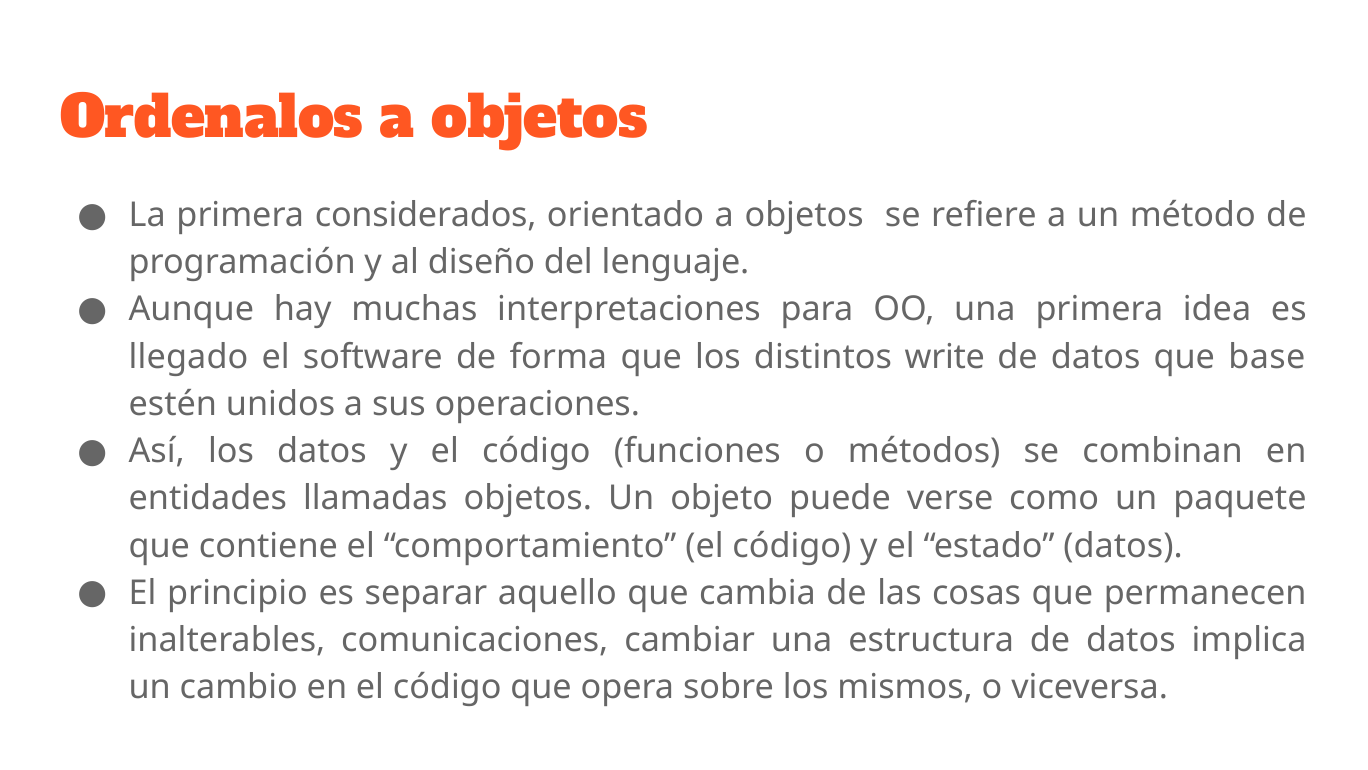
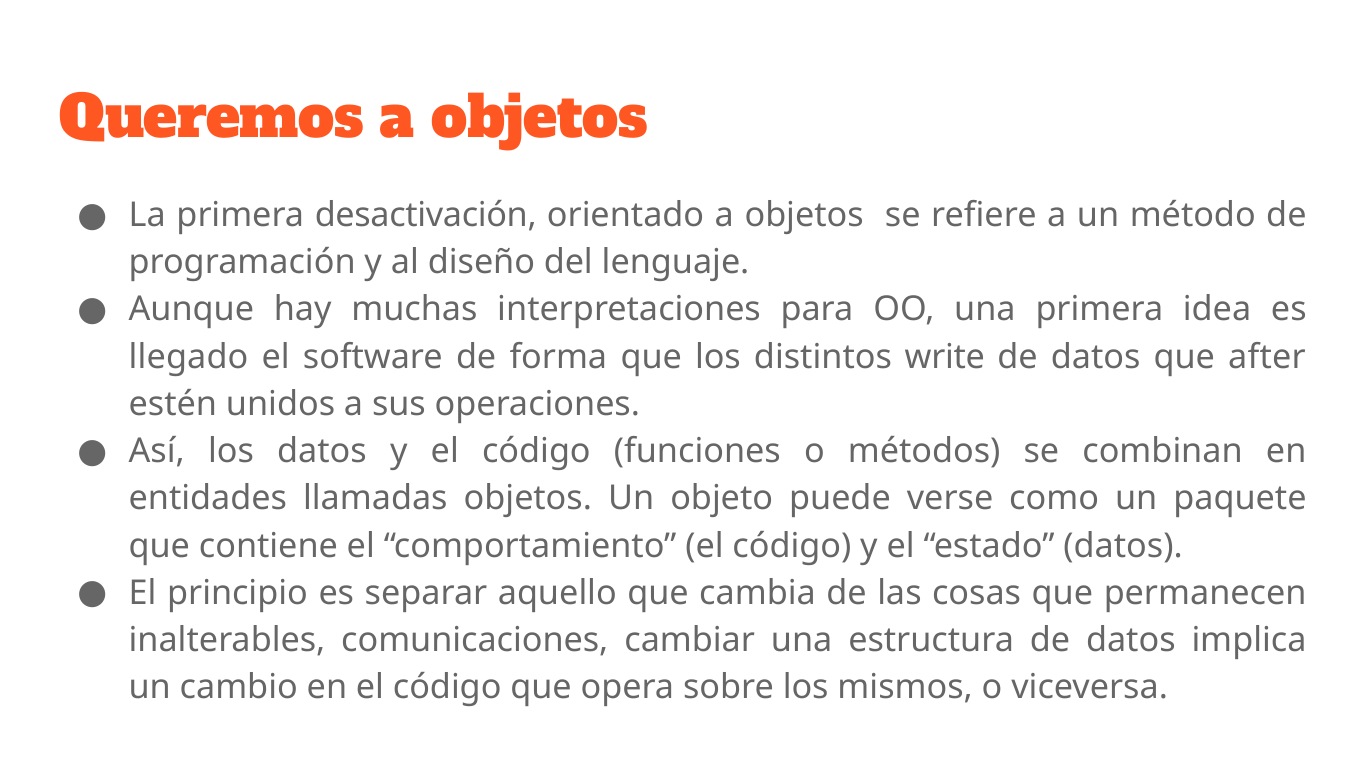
Ordenalos: Ordenalos -> Queremos (212, 118)
considerados: considerados -> desactivación (426, 215)
base: base -> after (1267, 357)
